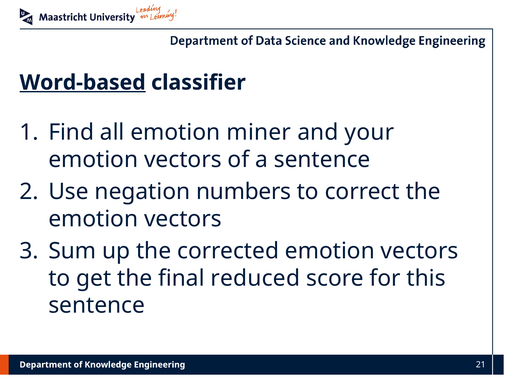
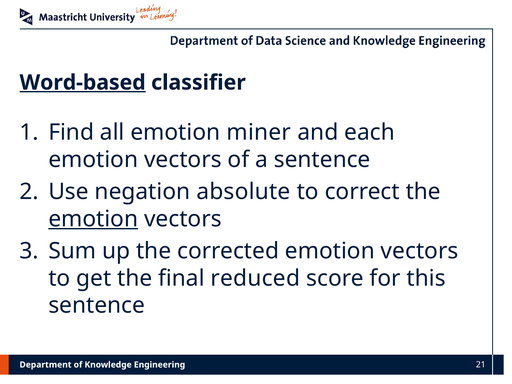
your: your -> each (370, 132)
numbers: numbers -> absolute (243, 192)
emotion underline: none -> present (93, 219)
